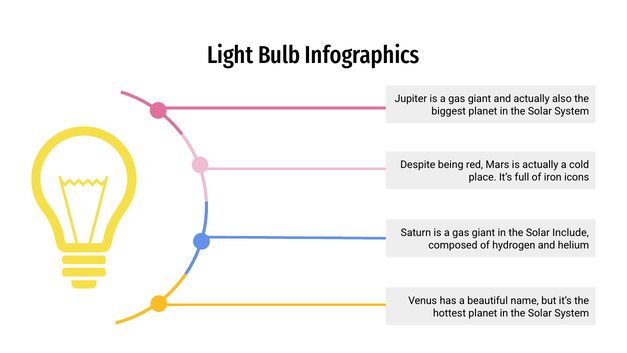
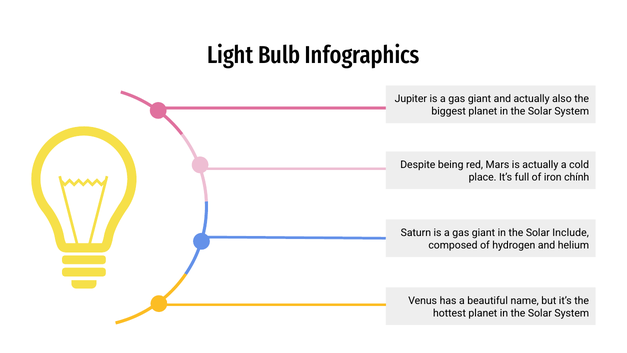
icons: icons -> chính (577, 177)
